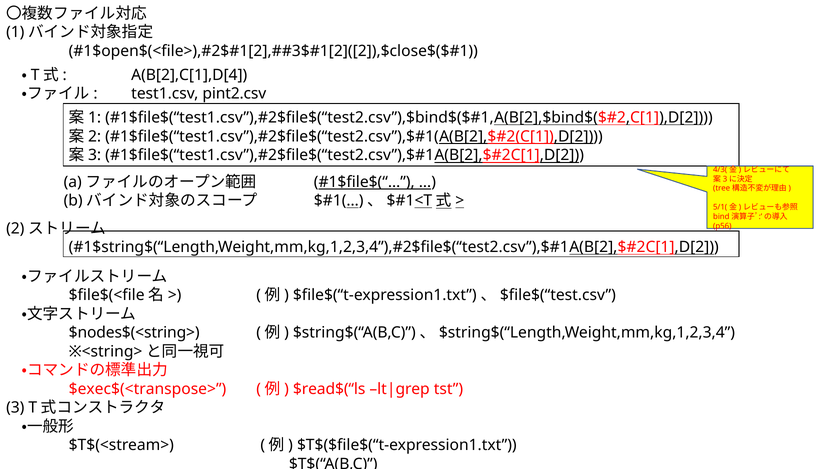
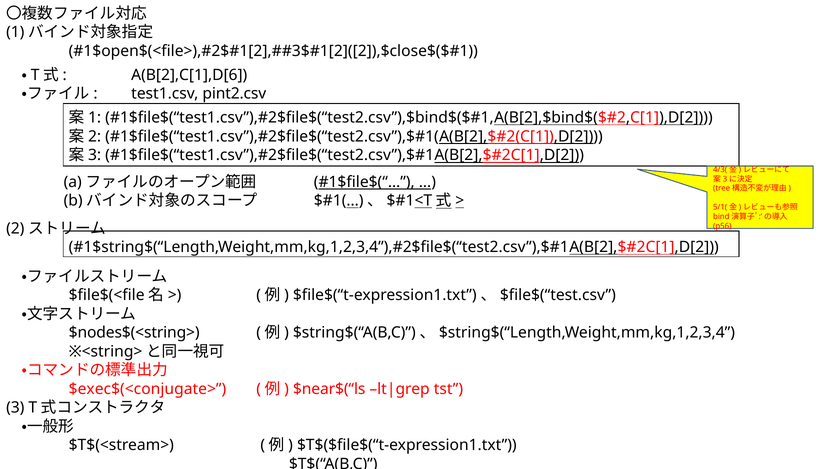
A(B[2],C[1],D[4: A(B[2],C[1],D[4 -> A(B[2],C[1],D[6 (189, 75)
$exec$(<transpose>: $exec$(<transpose> -> $exec$(<conjugate> (148, 389)
$read$(“ls: $read$(“ls -> $near$(“ls (329, 389)
